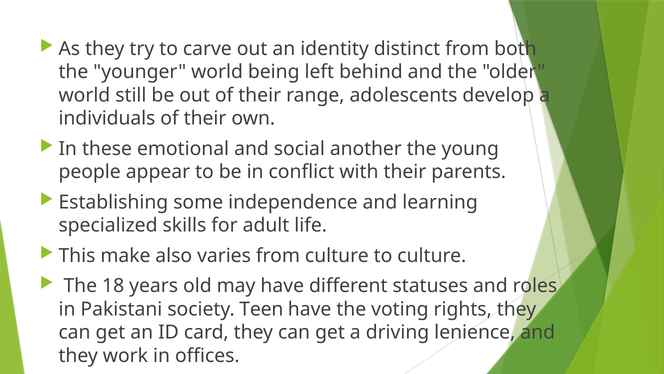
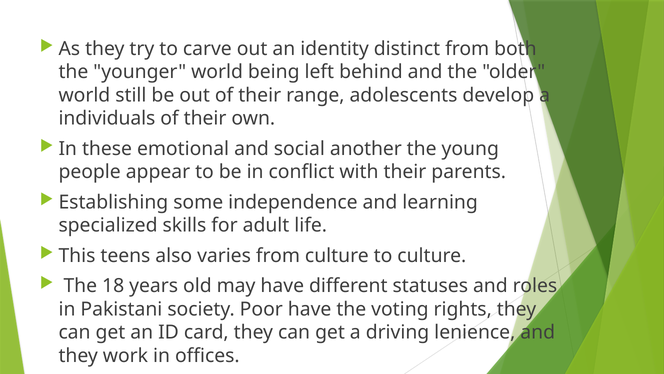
make: make -> teens (125, 255)
Teen: Teen -> Poor (261, 309)
